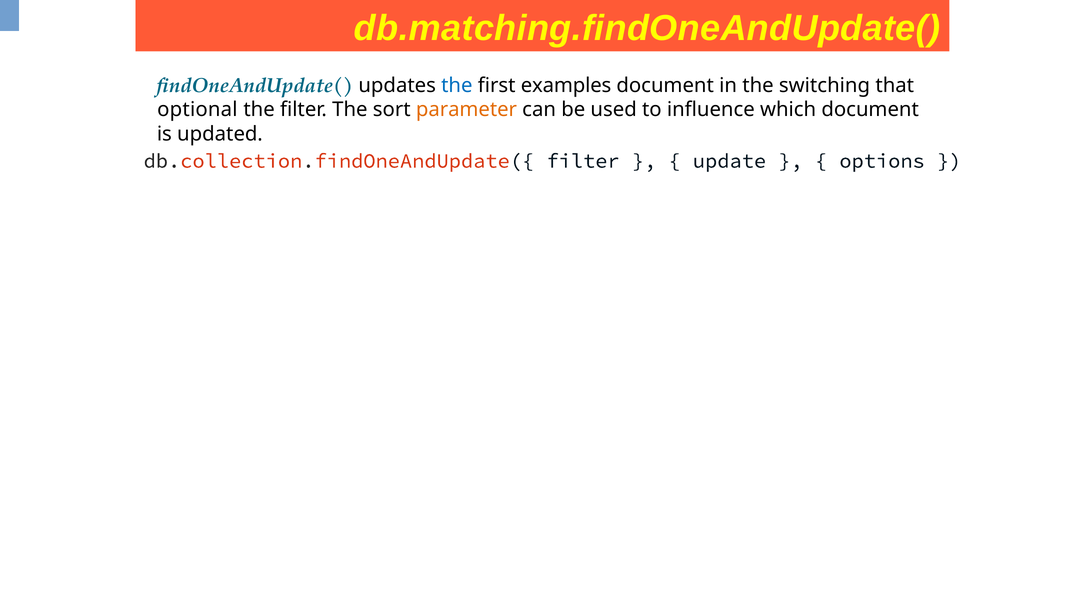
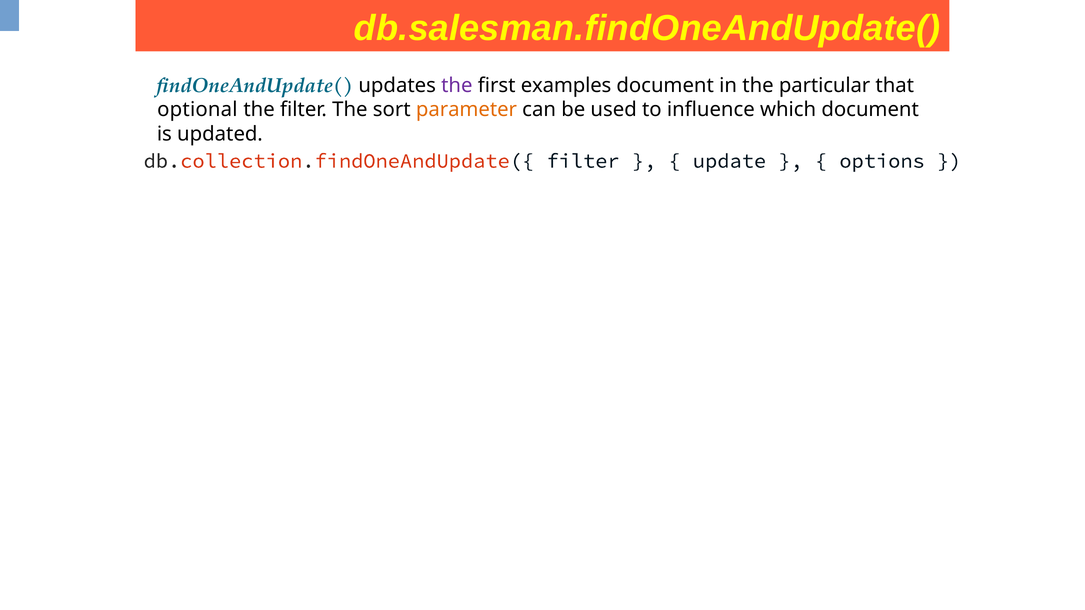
db.matching.findOneAndUpdate(: db.matching.findOneAndUpdate( -> db.salesman.findOneAndUpdate( (647, 28)
the colour: blue -> purple (457, 85)
switching: switching -> particular (825, 85)
